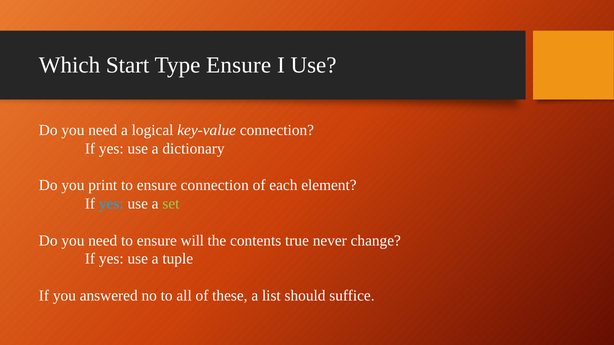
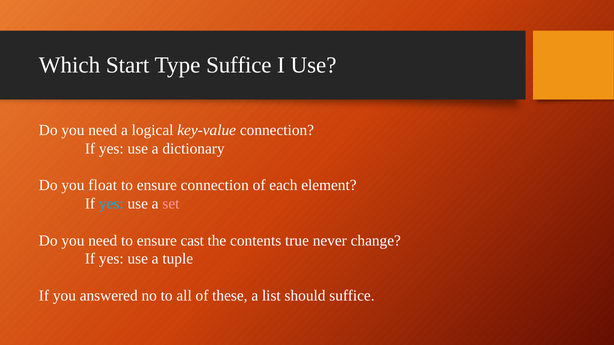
Type Ensure: Ensure -> Suffice (239, 65)
print: print -> float (103, 186)
set colour: light green -> pink (171, 204)
will: will -> cast (192, 241)
